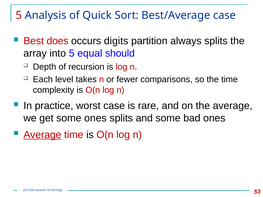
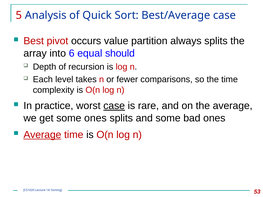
does: does -> pivot (57, 41)
digits: digits -> value (116, 41)
into 5: 5 -> 6 (72, 53)
case underline: none -> present (114, 106)
